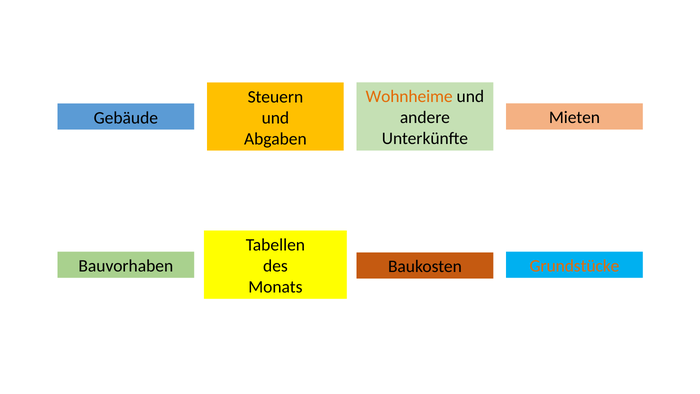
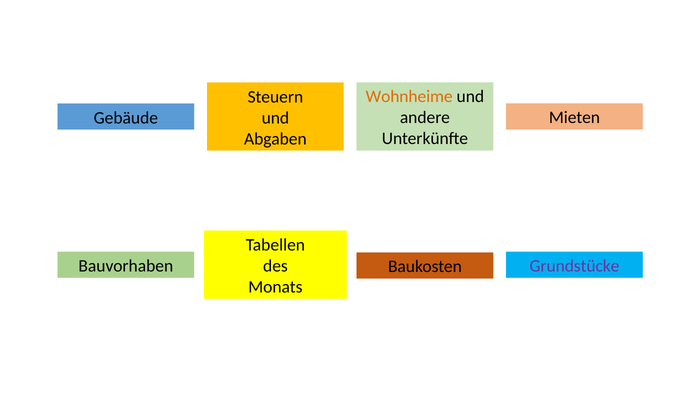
Grundstücke colour: orange -> purple (574, 266)
